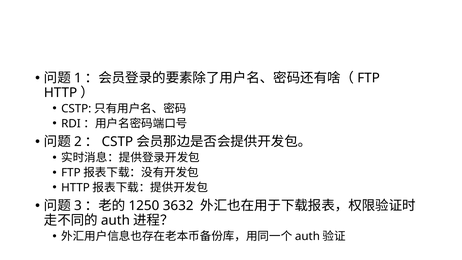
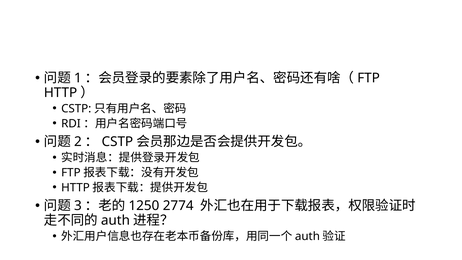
3632: 3632 -> 2774 (178, 206)
